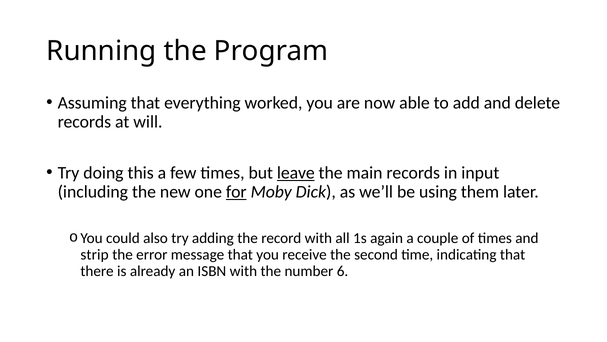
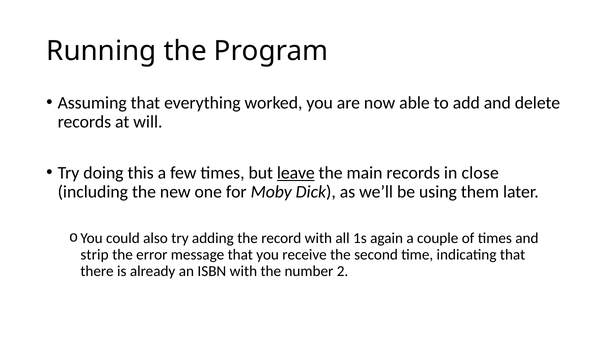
input: input -> close (480, 172)
for underline: present -> none (236, 192)
6: 6 -> 2 (343, 271)
